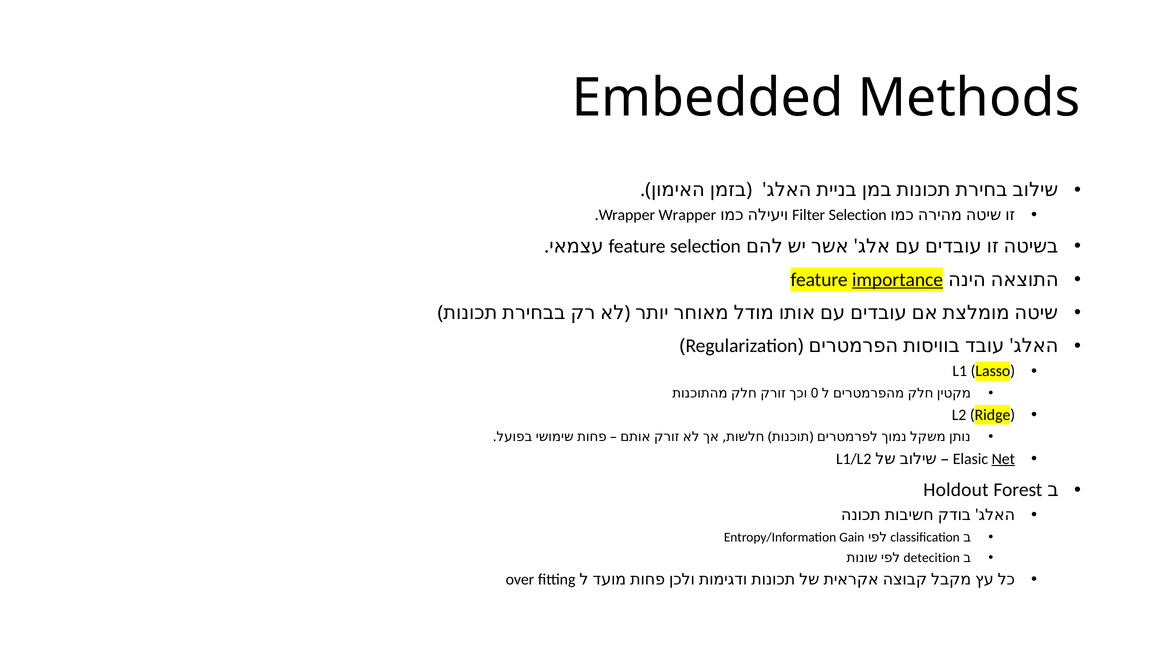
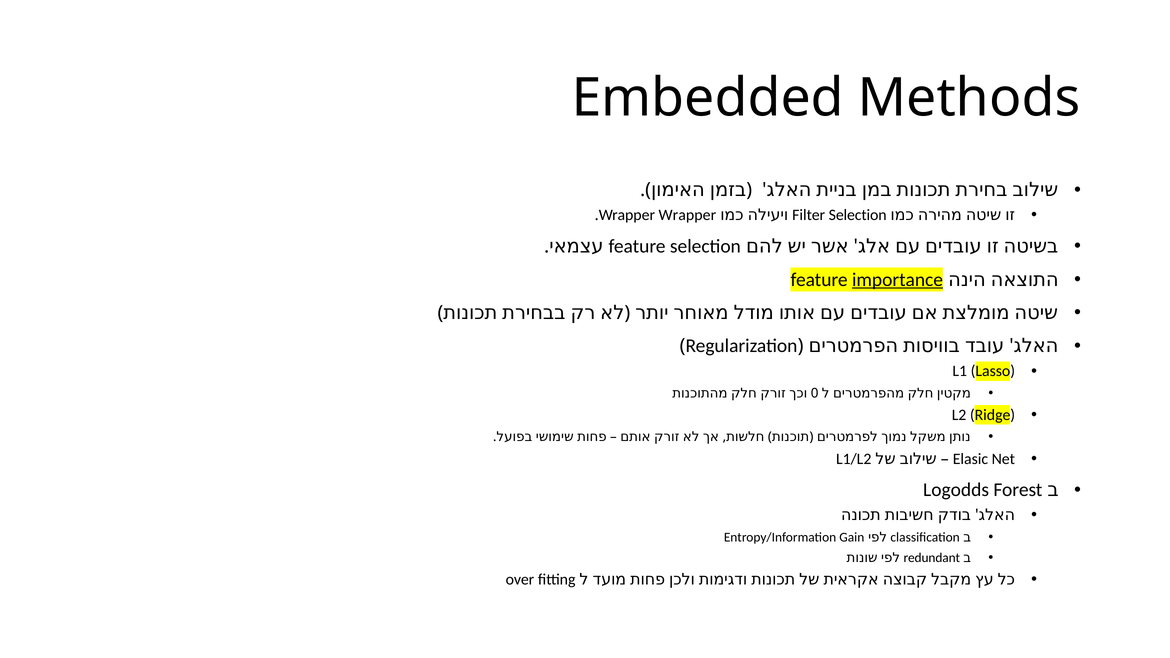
Net underline: present -> none (1003, 459)
Holdout: Holdout -> Logodds (956, 490)
detecition: detecition -> redundant (932, 558)
